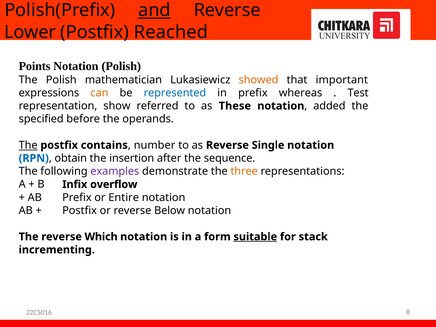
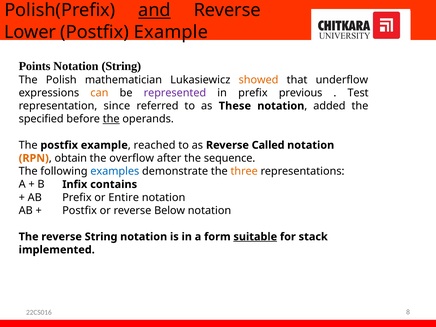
Reached: Reached -> Example (171, 32)
Notation Polish: Polish -> String (121, 66)
important: important -> underflow (342, 80)
represented colour: blue -> purple (175, 93)
whereas: whereas -> previous (301, 93)
show: show -> since (117, 106)
the underline: none -> present (111, 119)
The underline: present -> none (28, 145)
contains: contains -> example (104, 145)
number: number -> reached (155, 145)
Single: Single -> Called (268, 145)
RPN colour: blue -> orange (34, 158)
insertion: insertion -> overflow (132, 158)
examples colour: purple -> blue (115, 171)
overflow: overflow -> contains (114, 184)
reverse Which: Which -> String (101, 237)
incrementing: incrementing -> implemented (57, 250)
